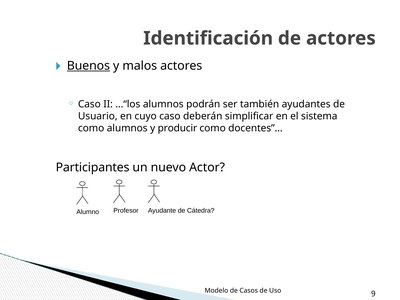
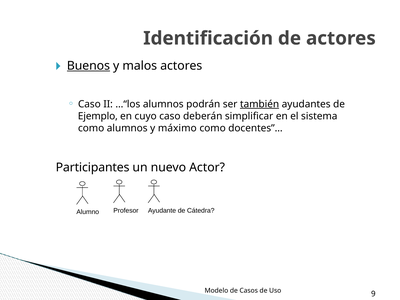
también underline: none -> present (260, 104)
Usuario: Usuario -> Ejemplo (98, 116)
producir: producir -> máximo (177, 128)
